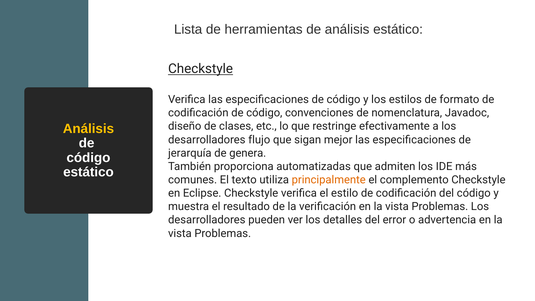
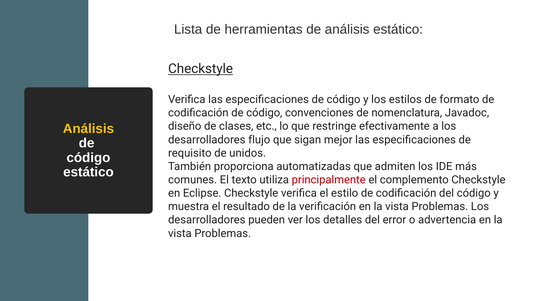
jerarquía: jerarquía -> requisito (190, 153)
genera: genera -> unidos (248, 153)
principalmente colour: orange -> red (329, 180)
